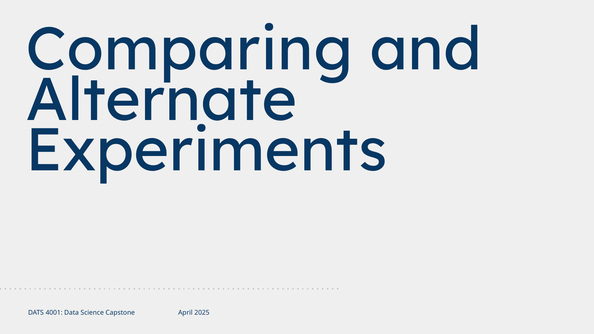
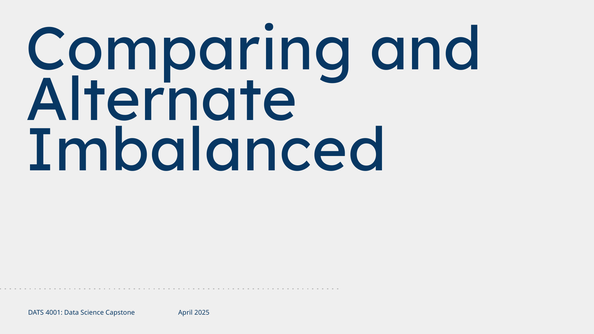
Experiments: Experiments -> Imbalanced (206, 151)
